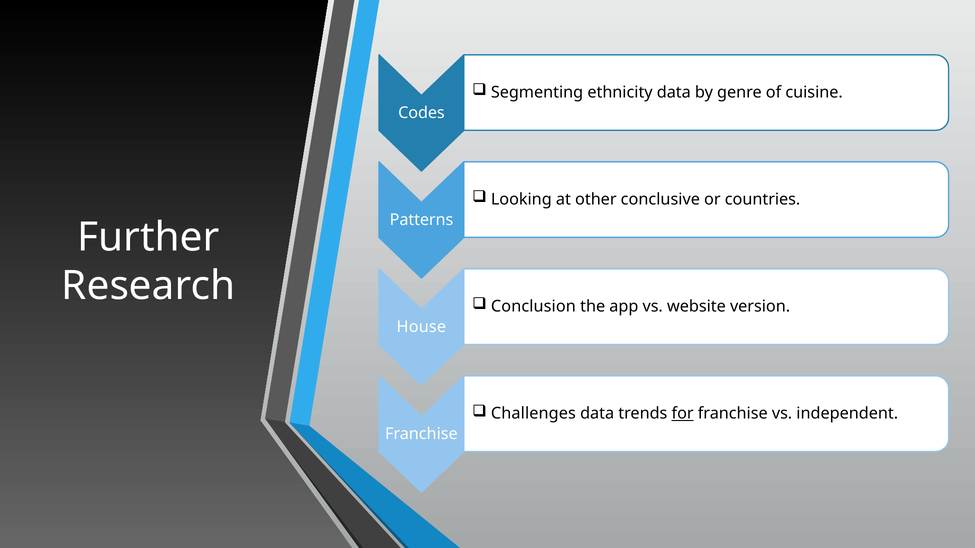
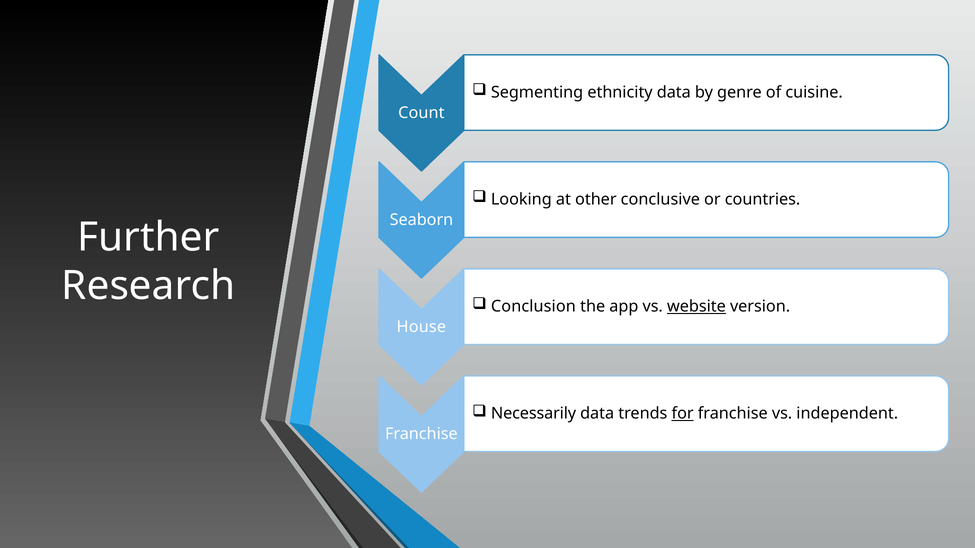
Codes: Codes -> Count (421, 113)
Patterns: Patterns -> Seaborn (421, 220)
website underline: none -> present (696, 307)
Challenges: Challenges -> Necessarily (534, 414)
